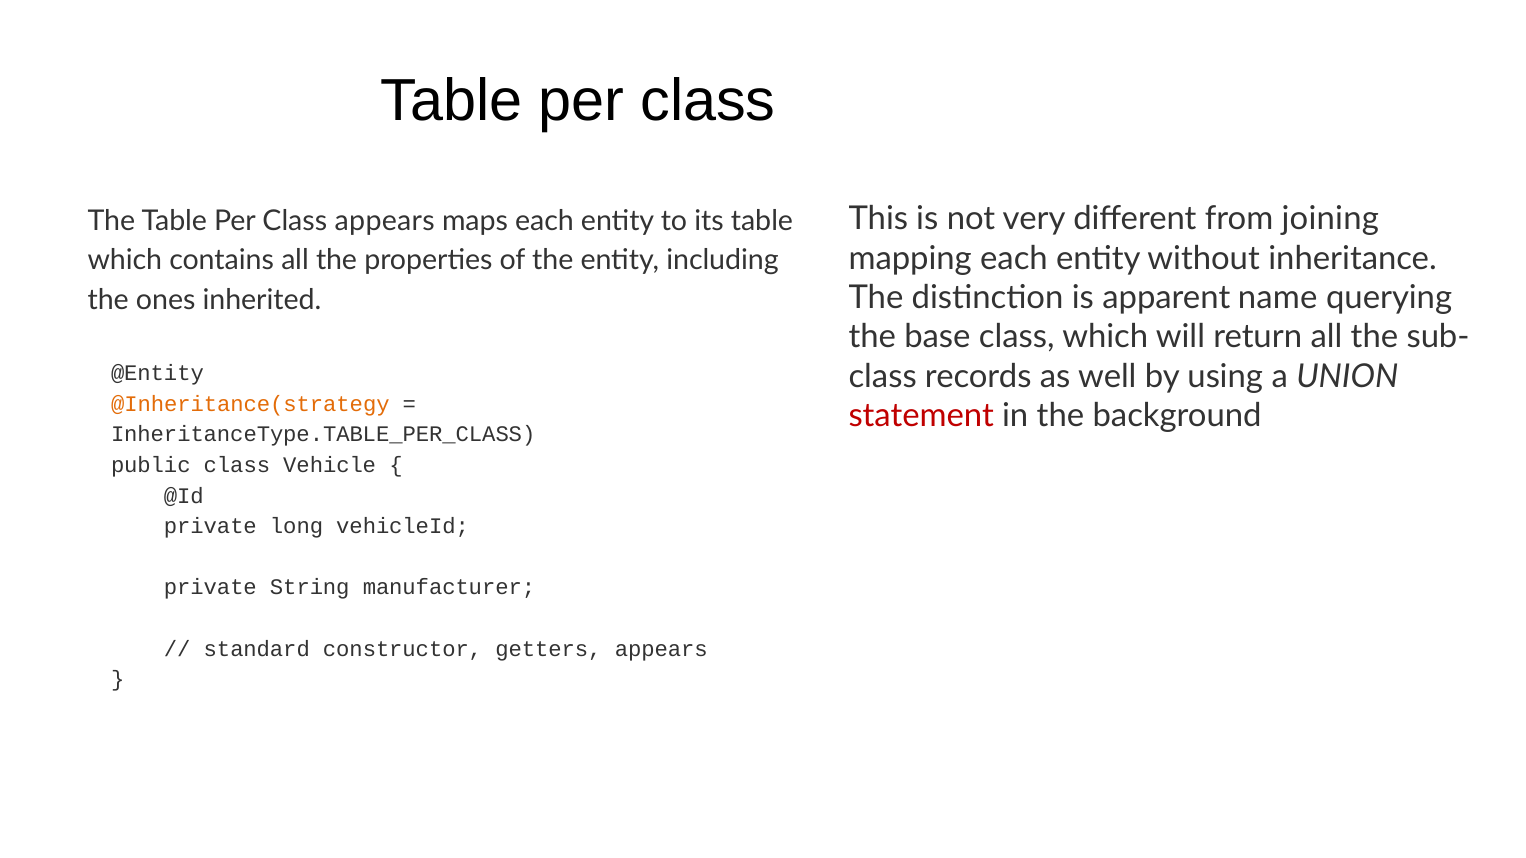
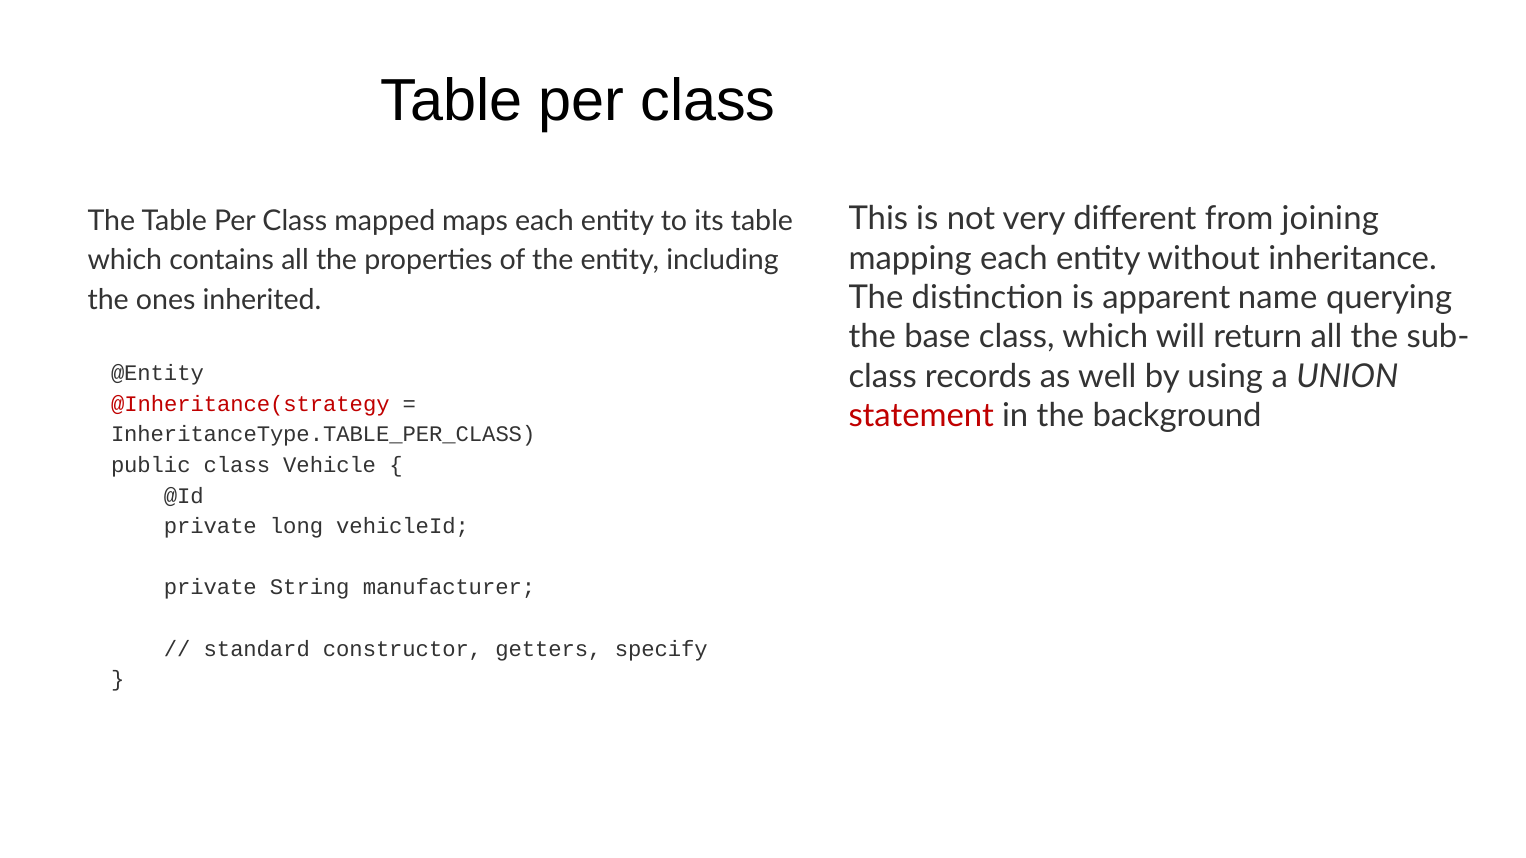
Class appears: appears -> mapped (385, 221)
@Inheritance(strategy colour: orange -> red (250, 404)
getters appears: appears -> specify (661, 649)
